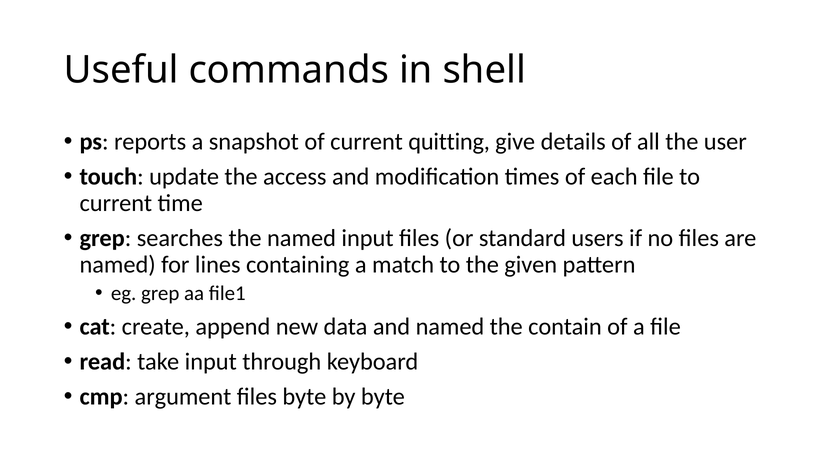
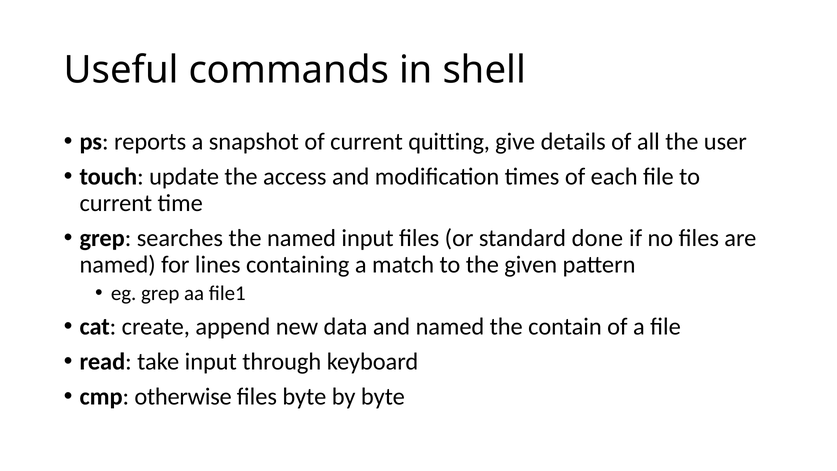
users: users -> done (597, 238)
argument: argument -> otherwise (183, 397)
